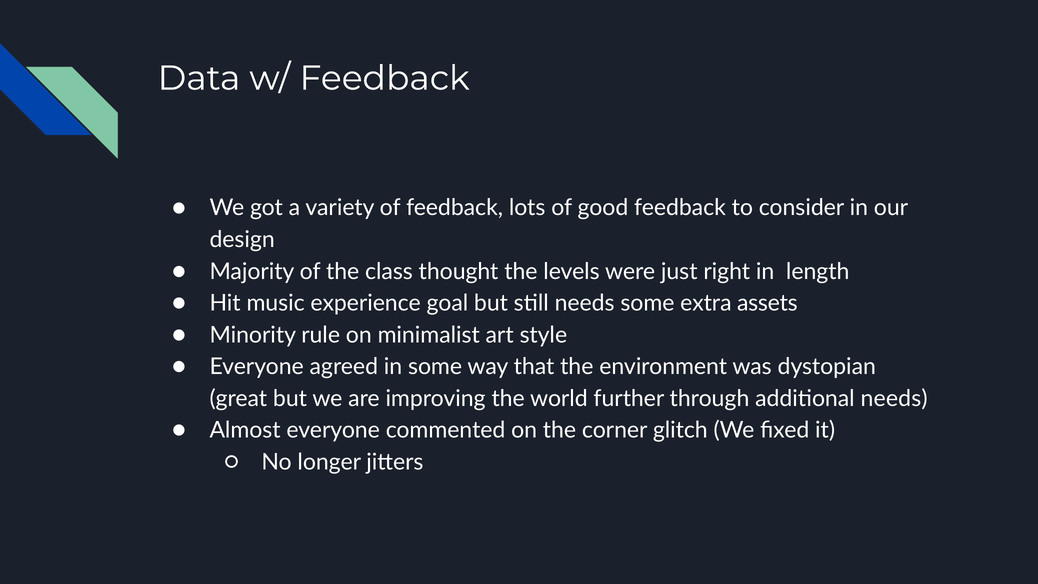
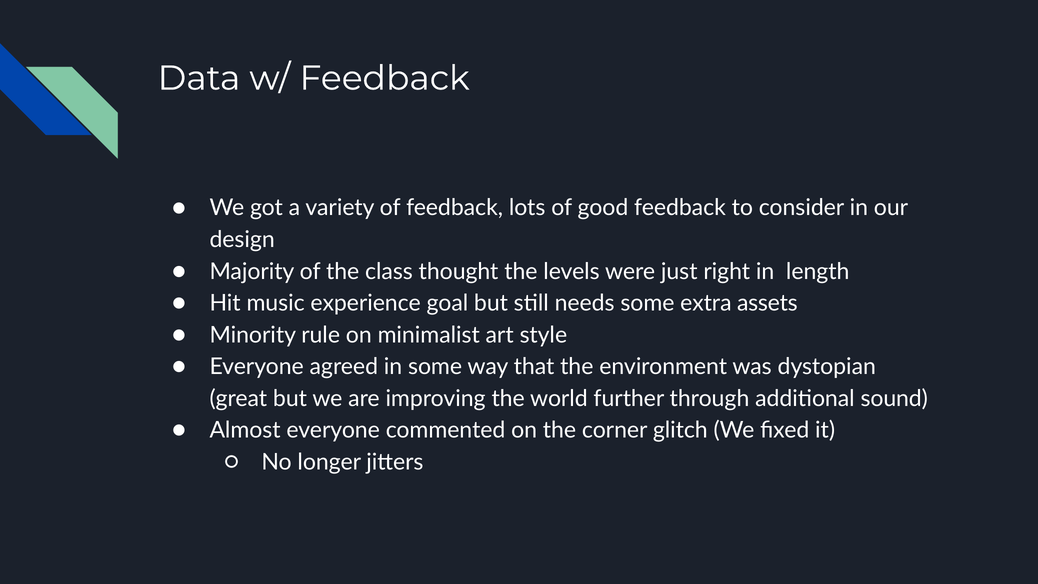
additional needs: needs -> sound (894, 398)
